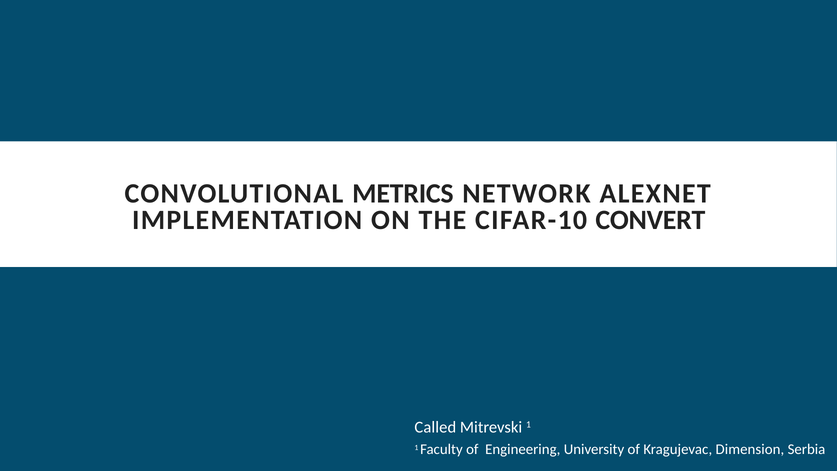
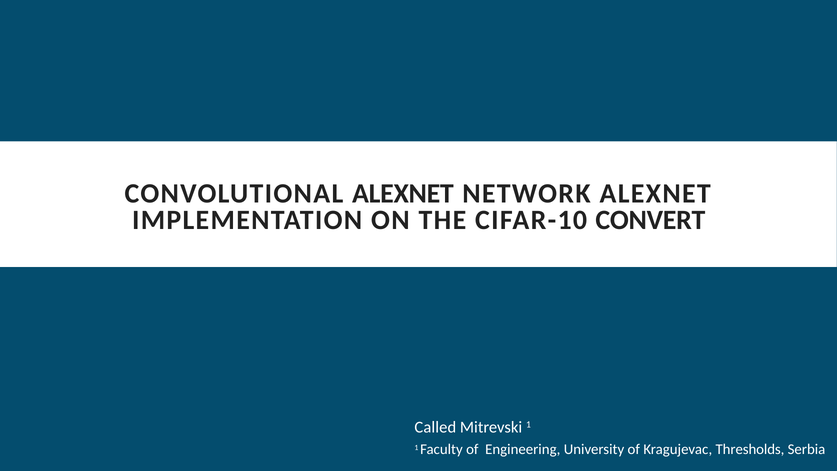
CONVOLUTIONAL METRICS: METRICS -> ALEXNET (403, 193)
Dimension: Dimension -> Thresholds (750, 449)
